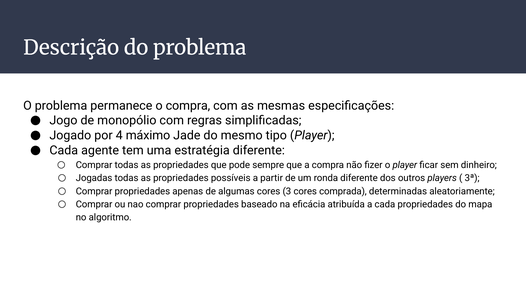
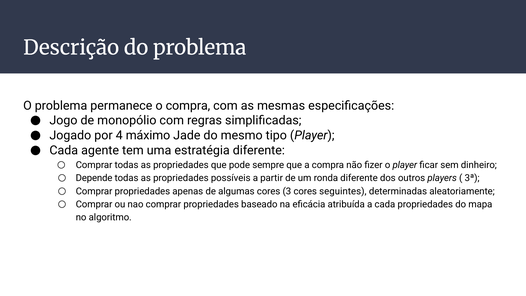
Jogadas: Jogadas -> Depende (94, 178)
comprada: comprada -> seguintes (343, 191)
